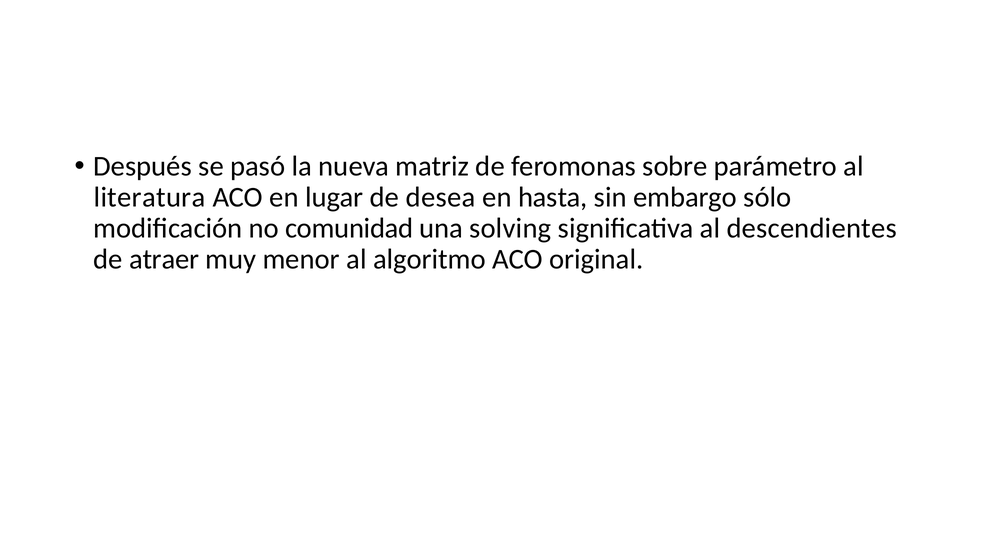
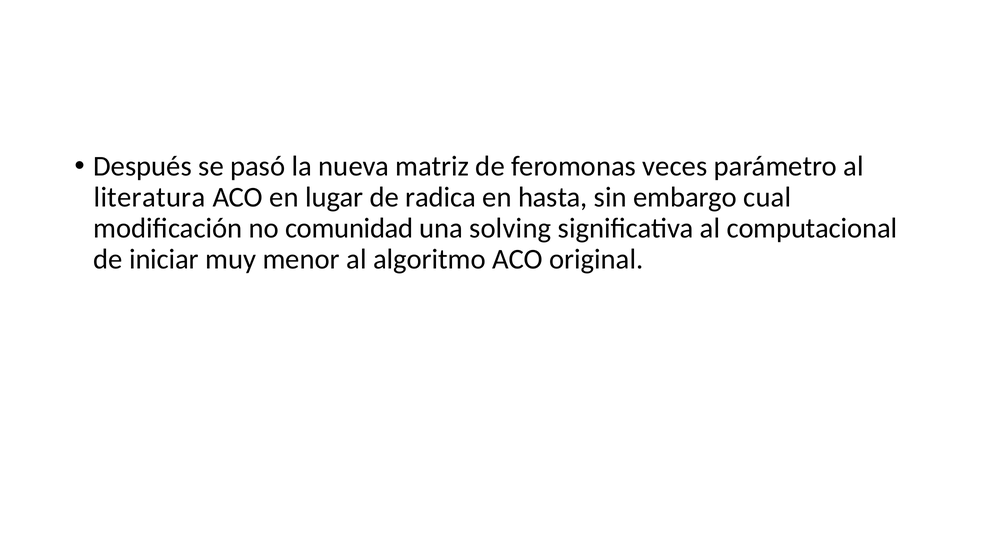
sobre: sobre -> veces (675, 166)
desea: desea -> radica (441, 197)
sólo: sólo -> cual (767, 197)
descendientes: descendientes -> computacional (812, 228)
atraer: atraer -> iniciar (164, 259)
